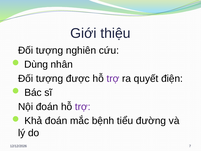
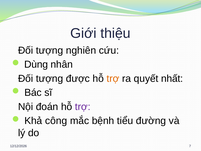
trợ colour: purple -> orange (113, 78)
điện: điện -> nhất (172, 78)
Khả đoán: đoán -> công (56, 121)
